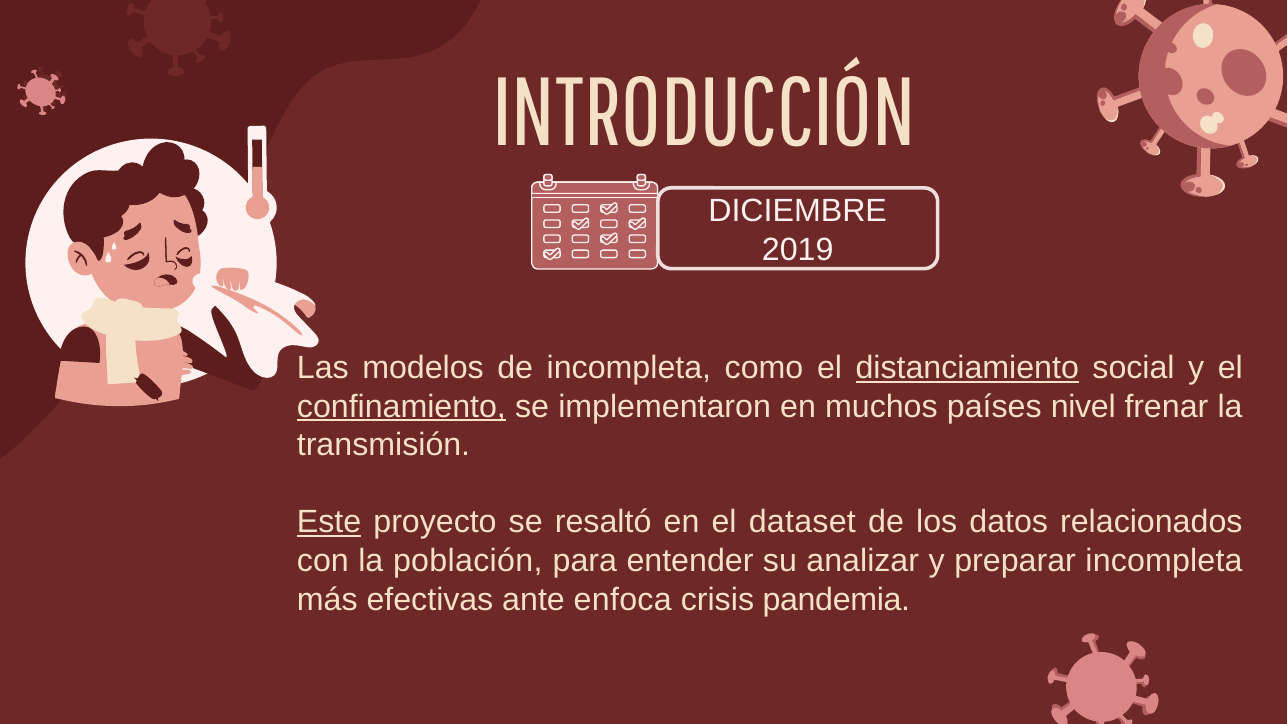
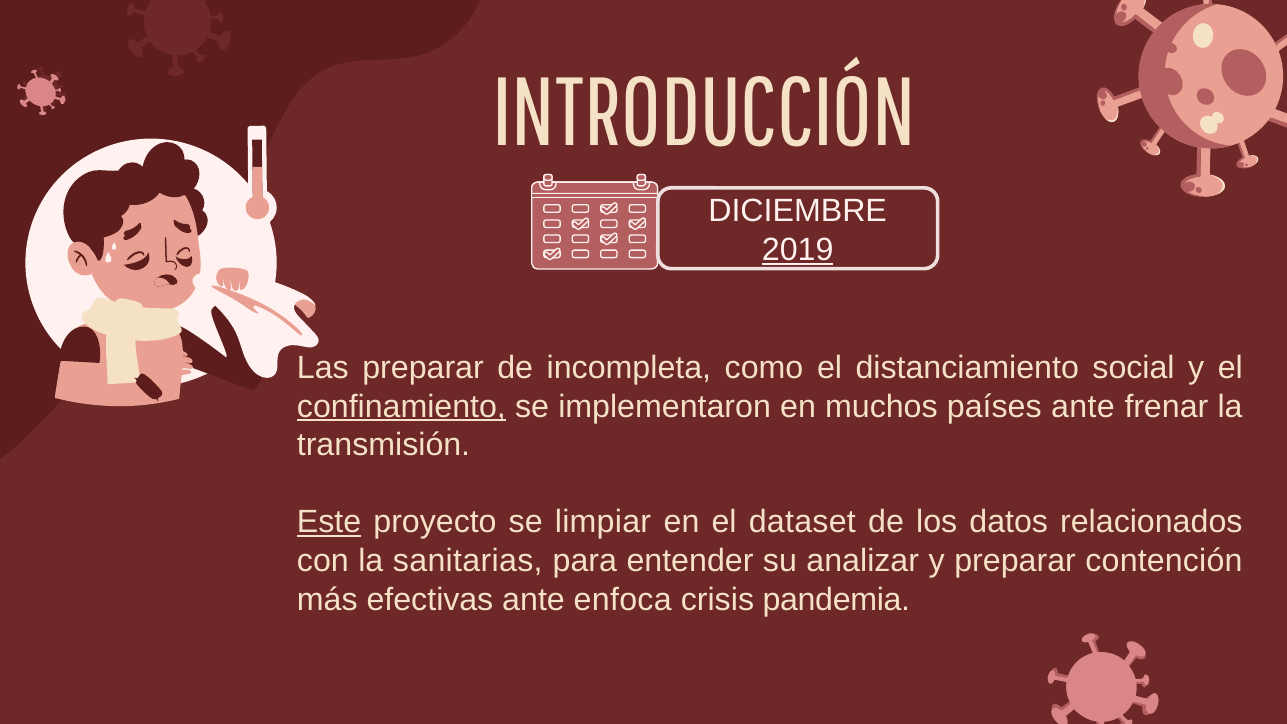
2019 underline: none -> present (798, 250)
modelos: modelos -> preparar (423, 368)
distanciamiento underline: present -> none (967, 368)
países nivel: nivel -> ante (1083, 406)
resaltó: resaltó -> limpiar (603, 522)
población: población -> sanitarias (468, 561)
preparar incompleta: incompleta -> contención (1164, 561)
